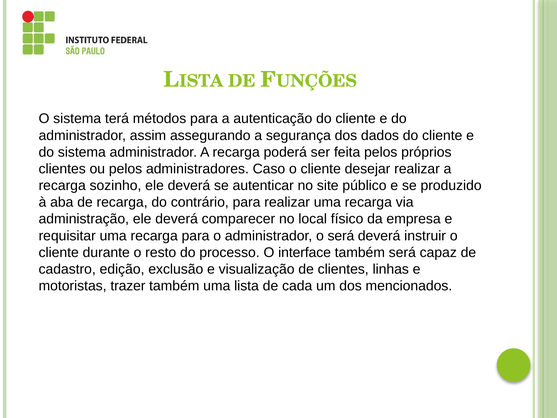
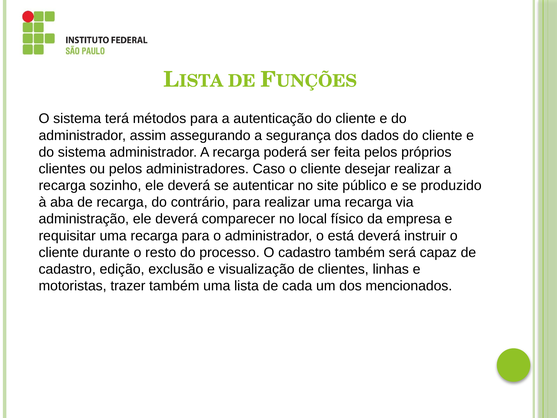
o será: será -> está (341, 236)
O interface: interface -> cadastro (305, 252)
